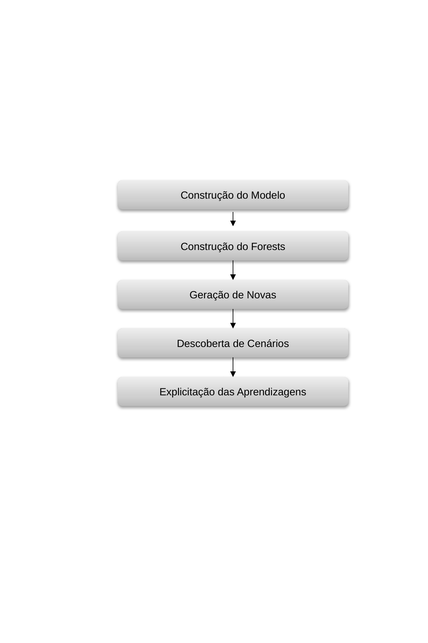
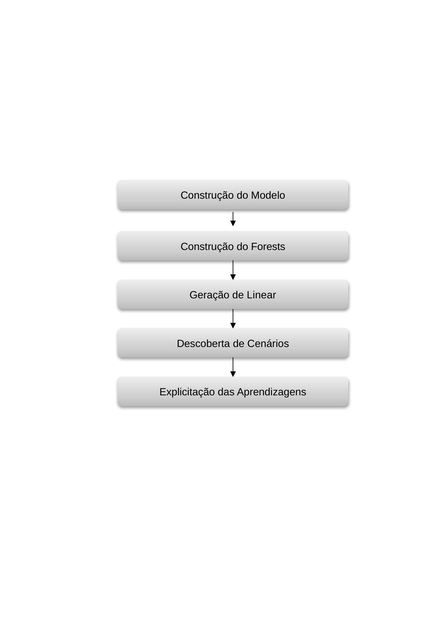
Novas: Novas -> Linear (262, 295)
